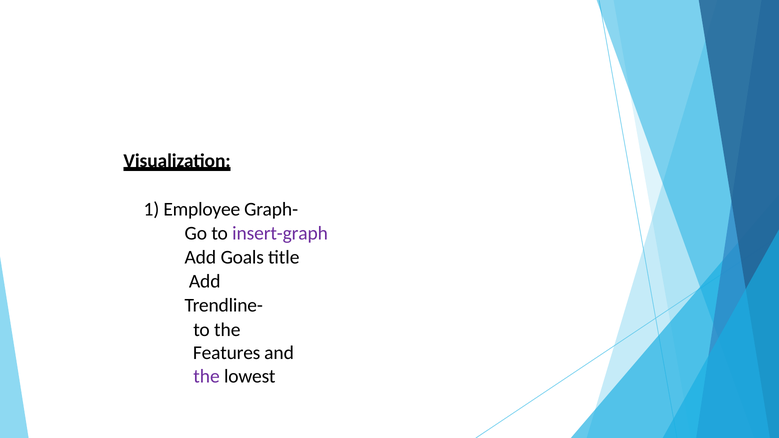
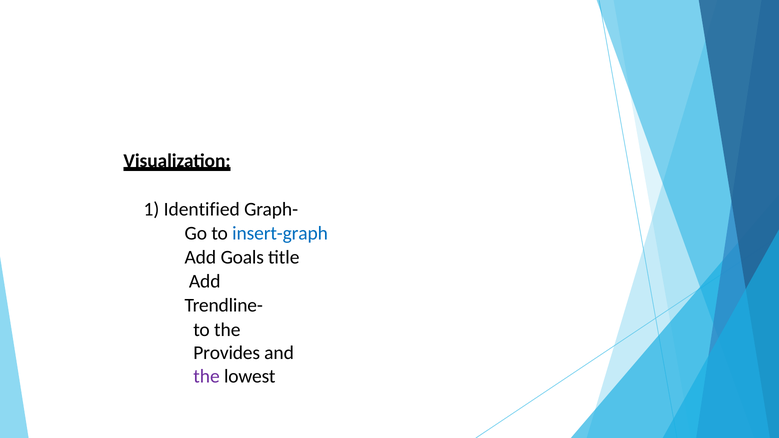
Employee: Employee -> Identified (202, 209)
insert-graph colour: purple -> blue (280, 233)
Features: Features -> Provides (227, 353)
